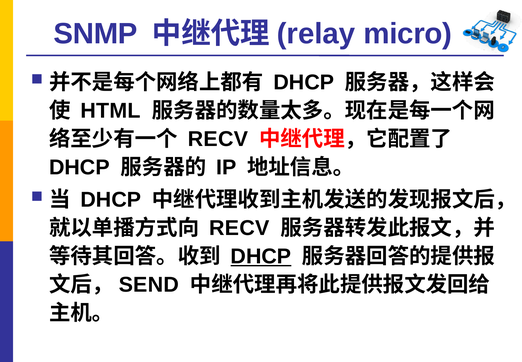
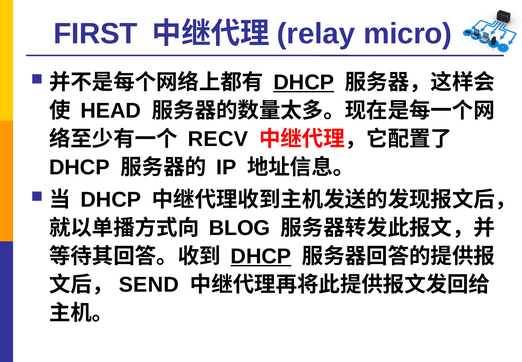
SNMP: SNMP -> FIRST (96, 34)
DHCP underline: none -> present (304, 82)
HTML: HTML -> HEAD (111, 111)
RECV: RECV -> BLOG (240, 228)
